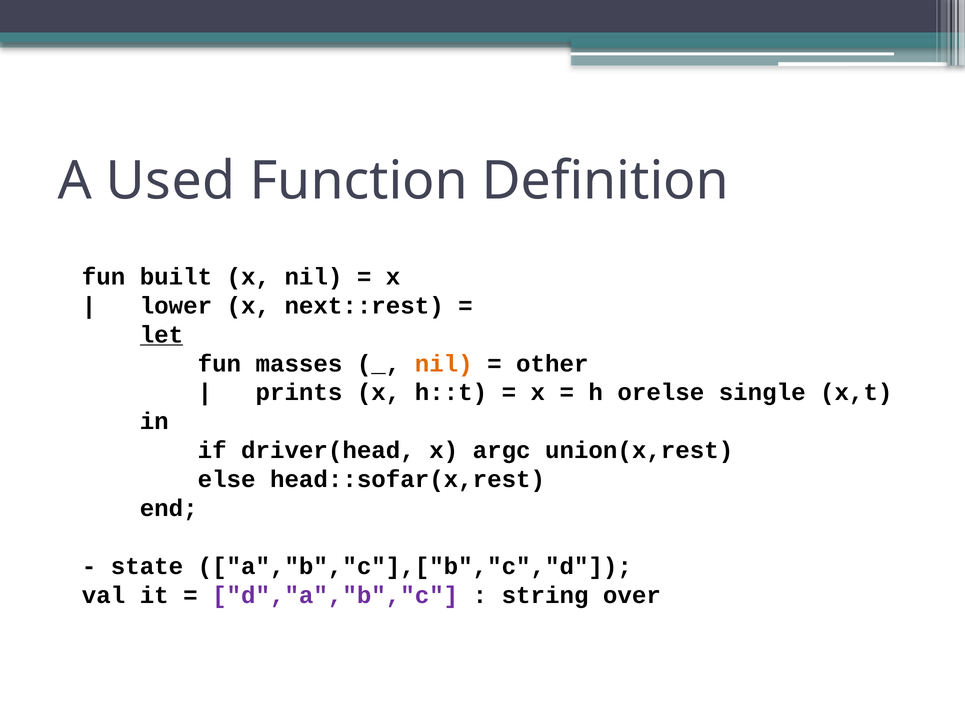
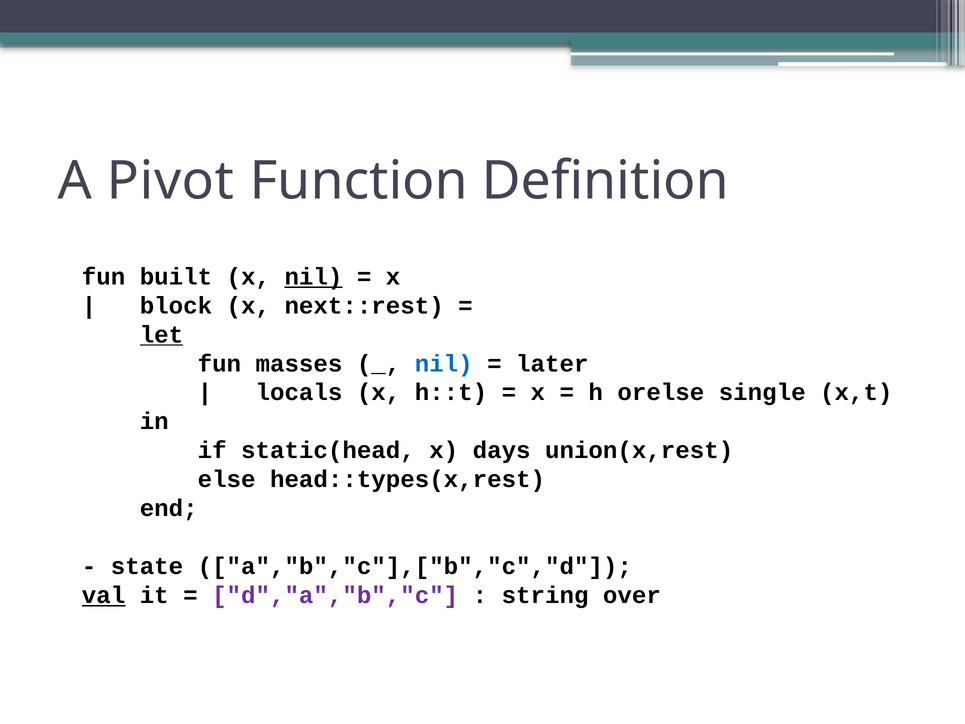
Used: Used -> Pivot (170, 181)
nil underline: none -> present (313, 277)
lower: lower -> block (176, 306)
nil colour: orange -> blue (444, 363)
other: other -> later (552, 363)
prints: prints -> locals (299, 392)
driver(head: driver(head -> static(head (328, 450)
argc: argc -> days (502, 450)
head::sofar(x,rest: head::sofar(x,rest -> head::types(x,rest (408, 479)
val underline: none -> present (104, 595)
